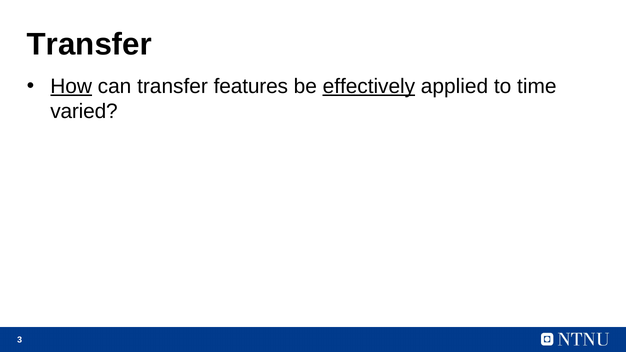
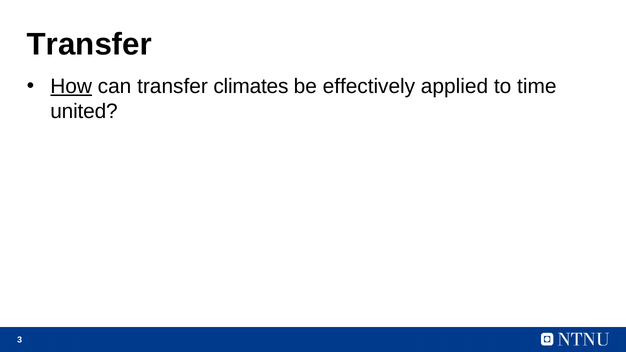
features: features -> climates (251, 86)
effectively underline: present -> none (369, 86)
varied: varied -> united (84, 111)
